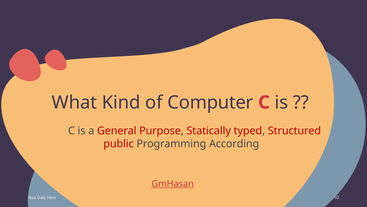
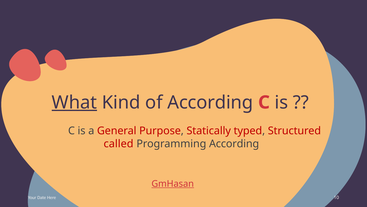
What underline: none -> present (74, 102)
of Computer: Computer -> According (210, 102)
public: public -> called (119, 143)
